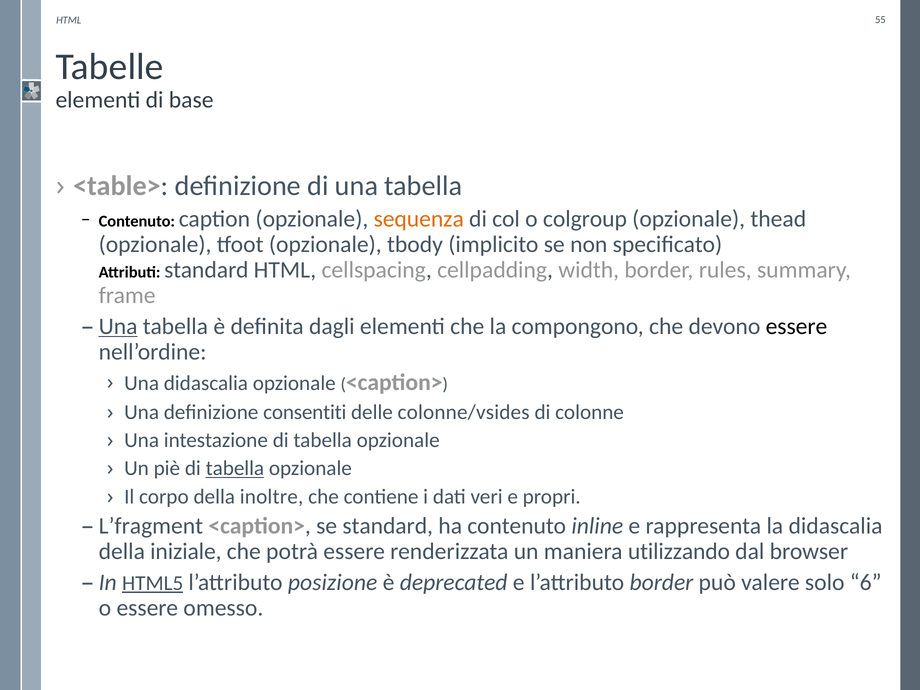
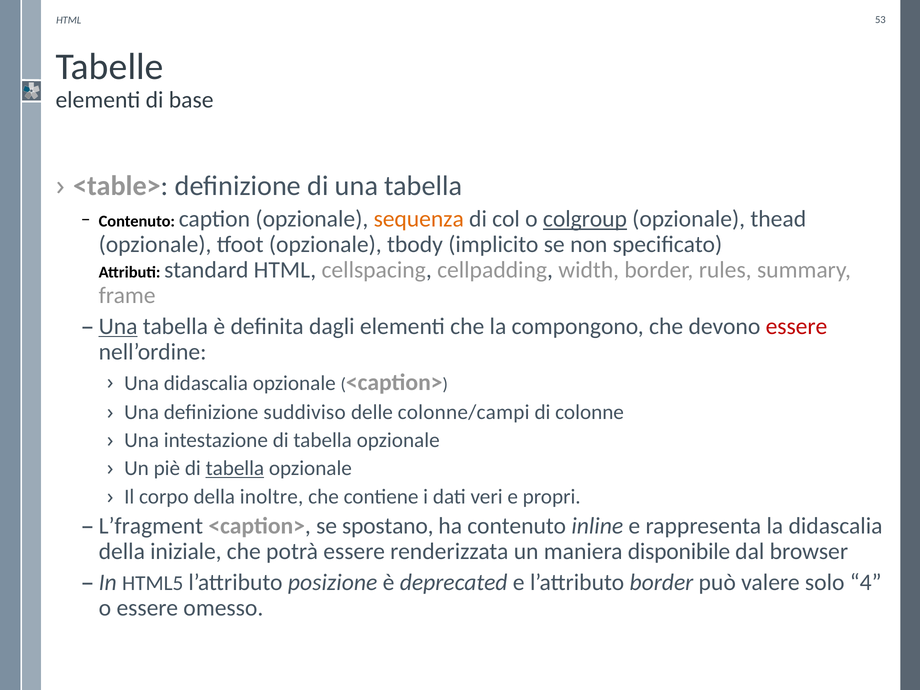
55: 55 -> 53 (880, 20)
colgroup underline: none -> present (585, 219)
essere colour: black -> red (796, 326)
consentiti: consentiti -> suddiviso (305, 412)
colonne/vsides: colonne/vsides -> colonne/campi (464, 412)
se standard: standard -> spostano (388, 526)
utilizzando: utilizzando -> disponibile (679, 551)
HTML5 underline: present -> none (153, 583)
6: 6 -> 4 (866, 582)
